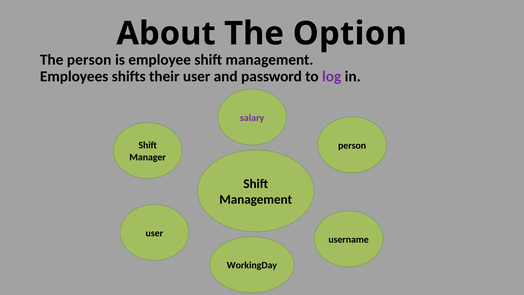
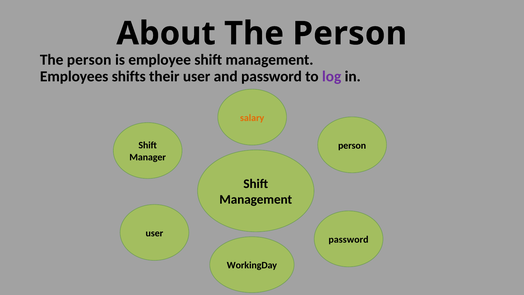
Option: Option -> Person (350, 34)
salary colour: purple -> orange (252, 118)
username: username -> password (348, 239)
